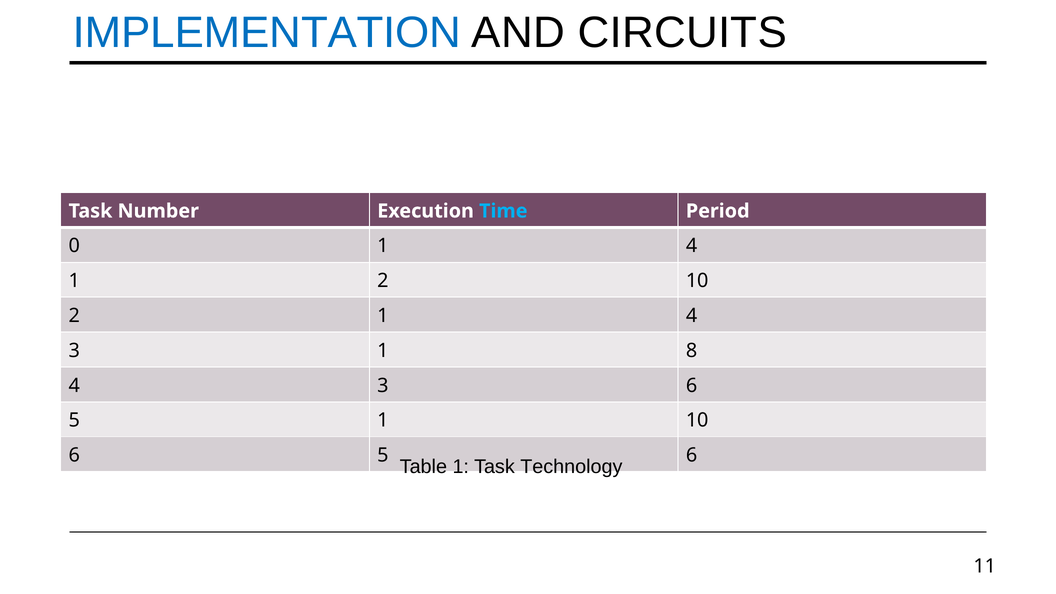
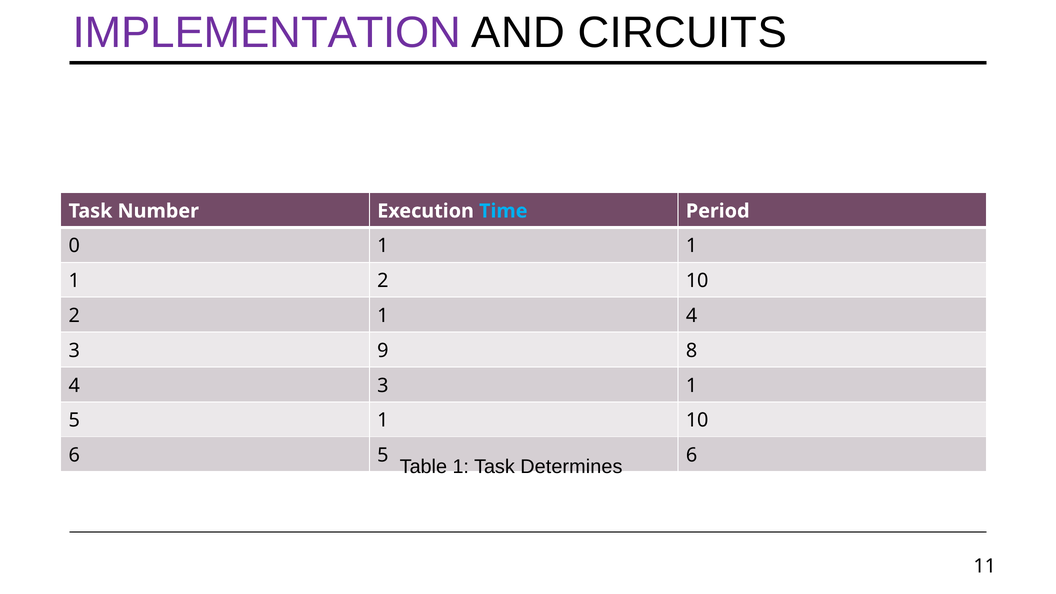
IMPLEMENTATION colour: blue -> purple (267, 33)
0 1 4: 4 -> 1 (692, 246)
3 1: 1 -> 9 (383, 351)
3 6: 6 -> 1 (692, 386)
Technology: Technology -> Determines (571, 467)
